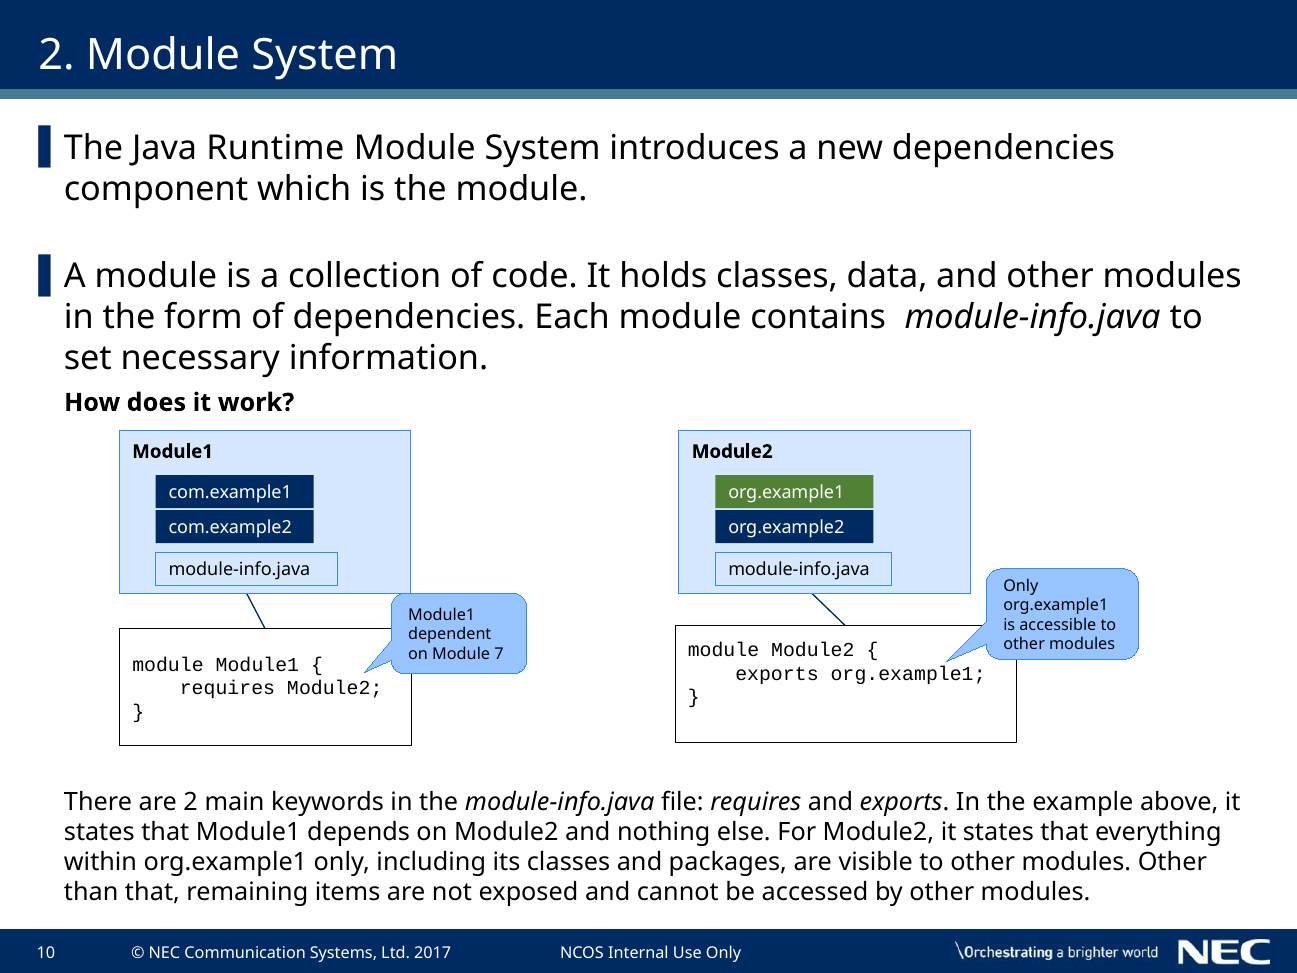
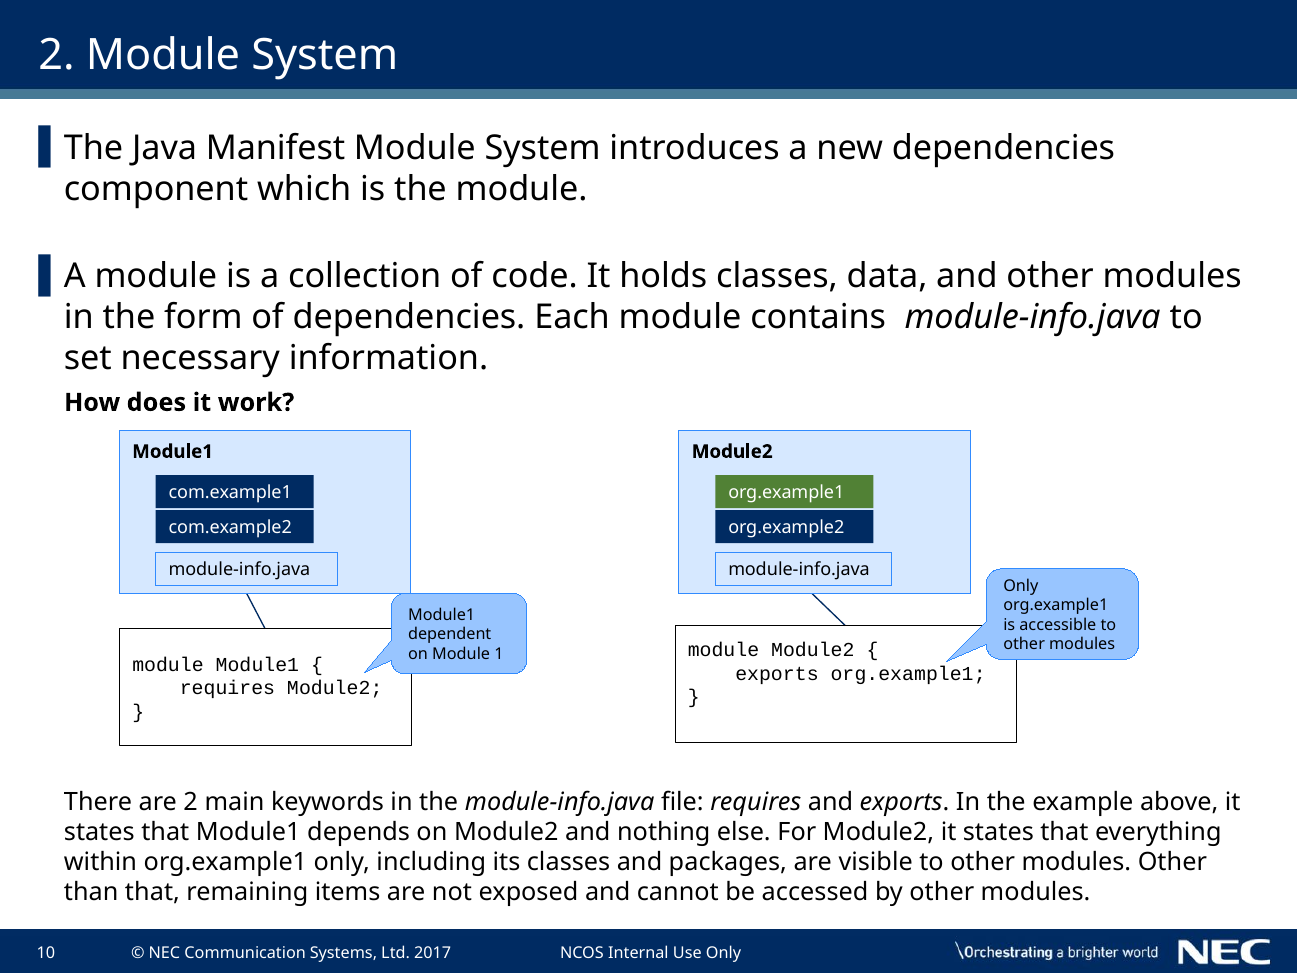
Runtime: Runtime -> Manifest (276, 148)
7: 7 -> 1 (499, 654)
